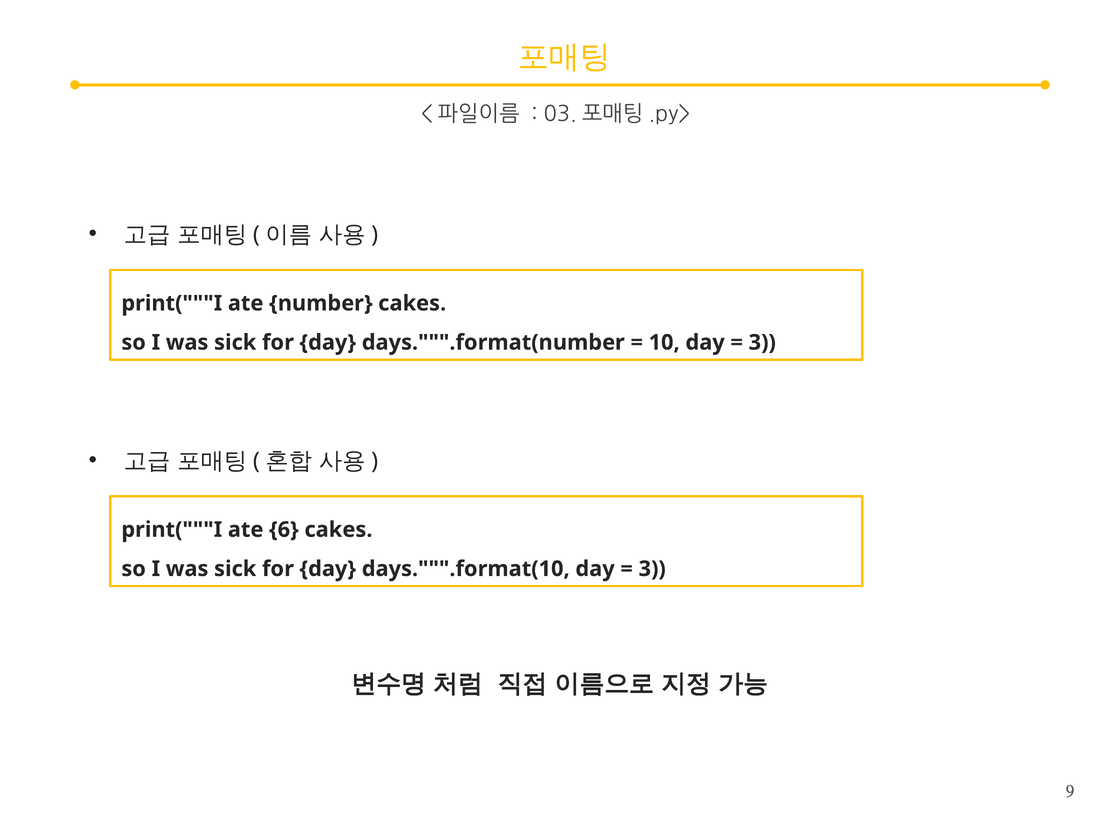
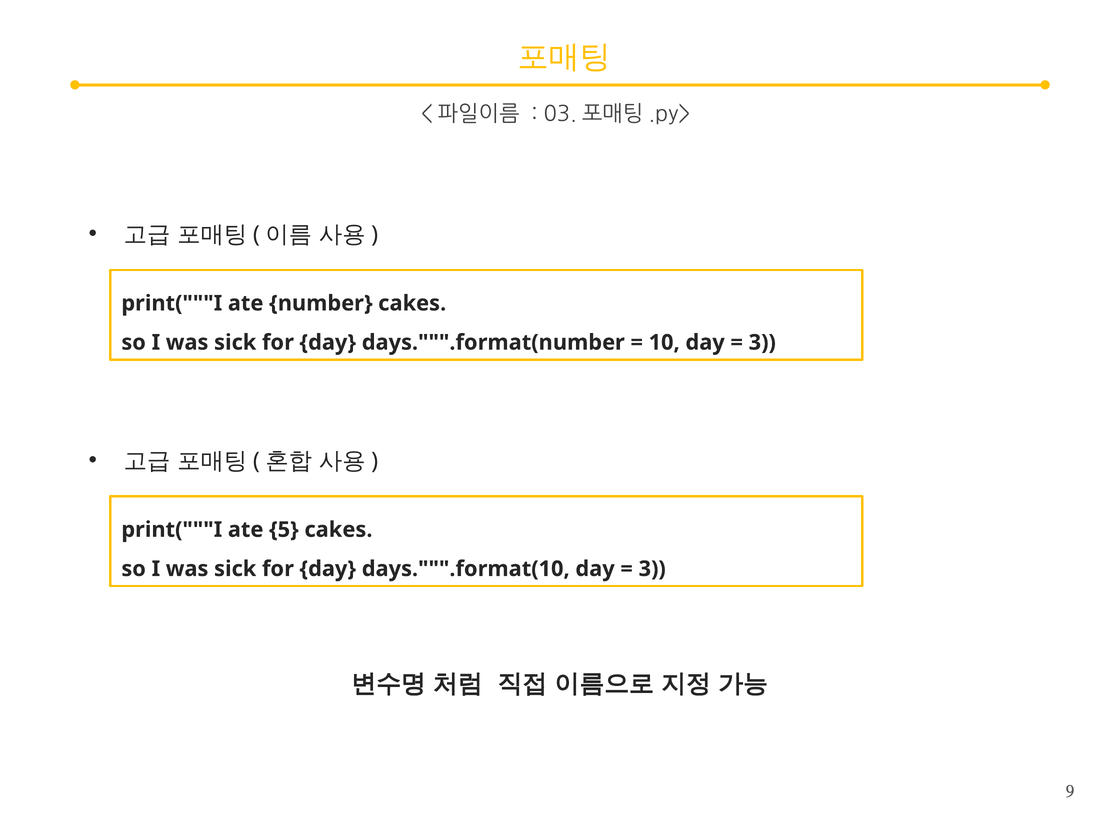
6: 6 -> 5 (284, 530)
